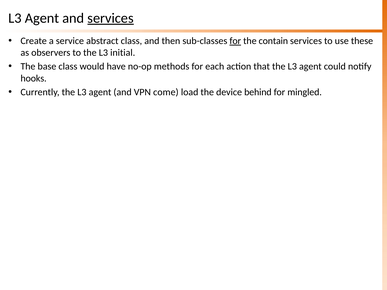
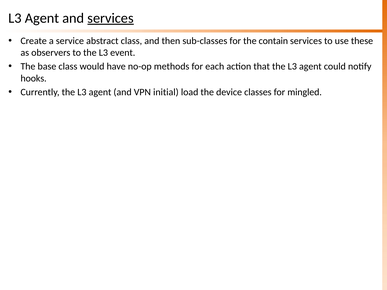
for underline: present -> none (235, 41)
initial: initial -> event (123, 53)
come: come -> initial (166, 92)
behind: behind -> classes (258, 92)
